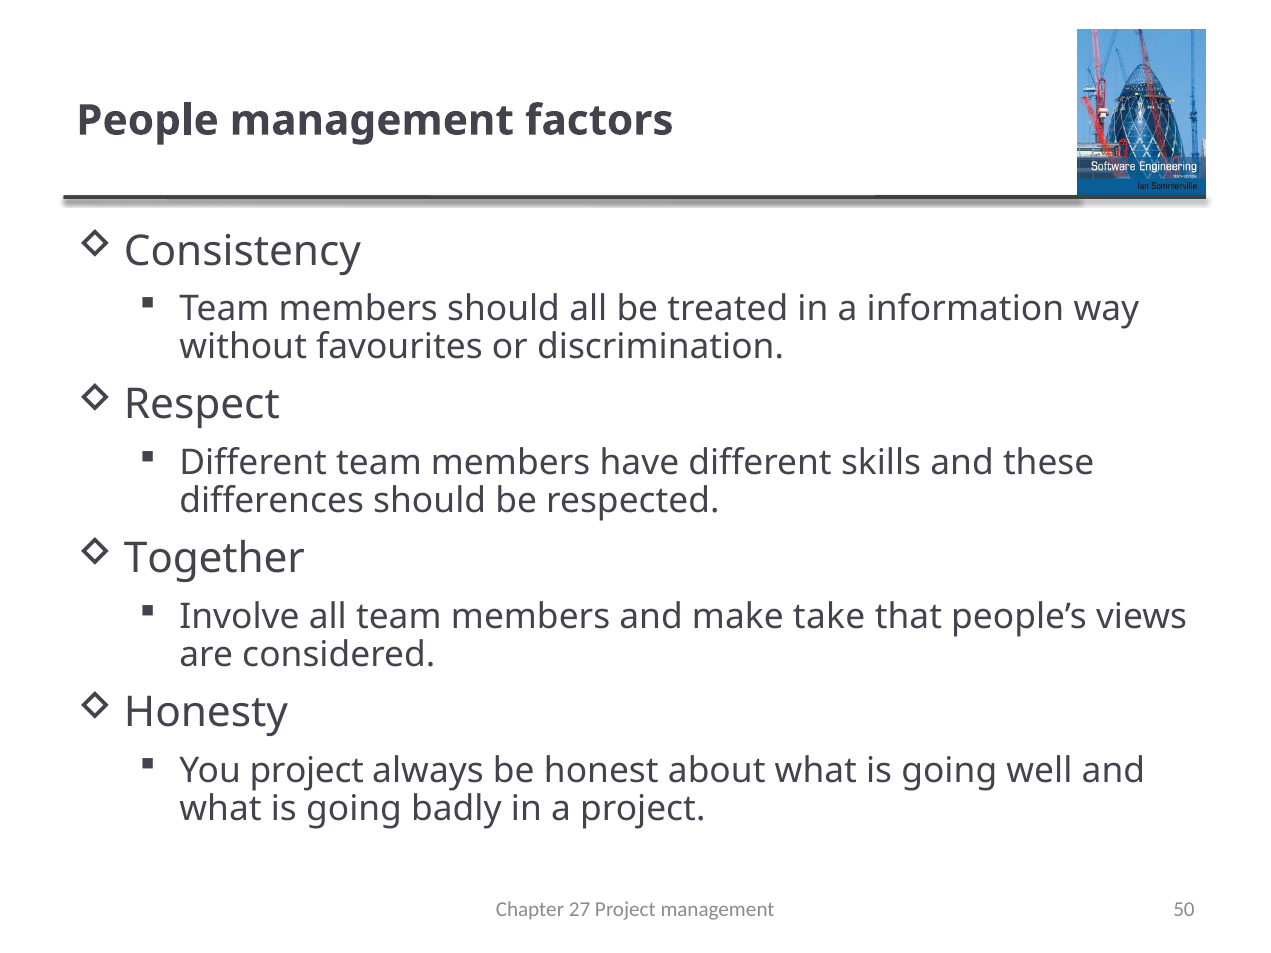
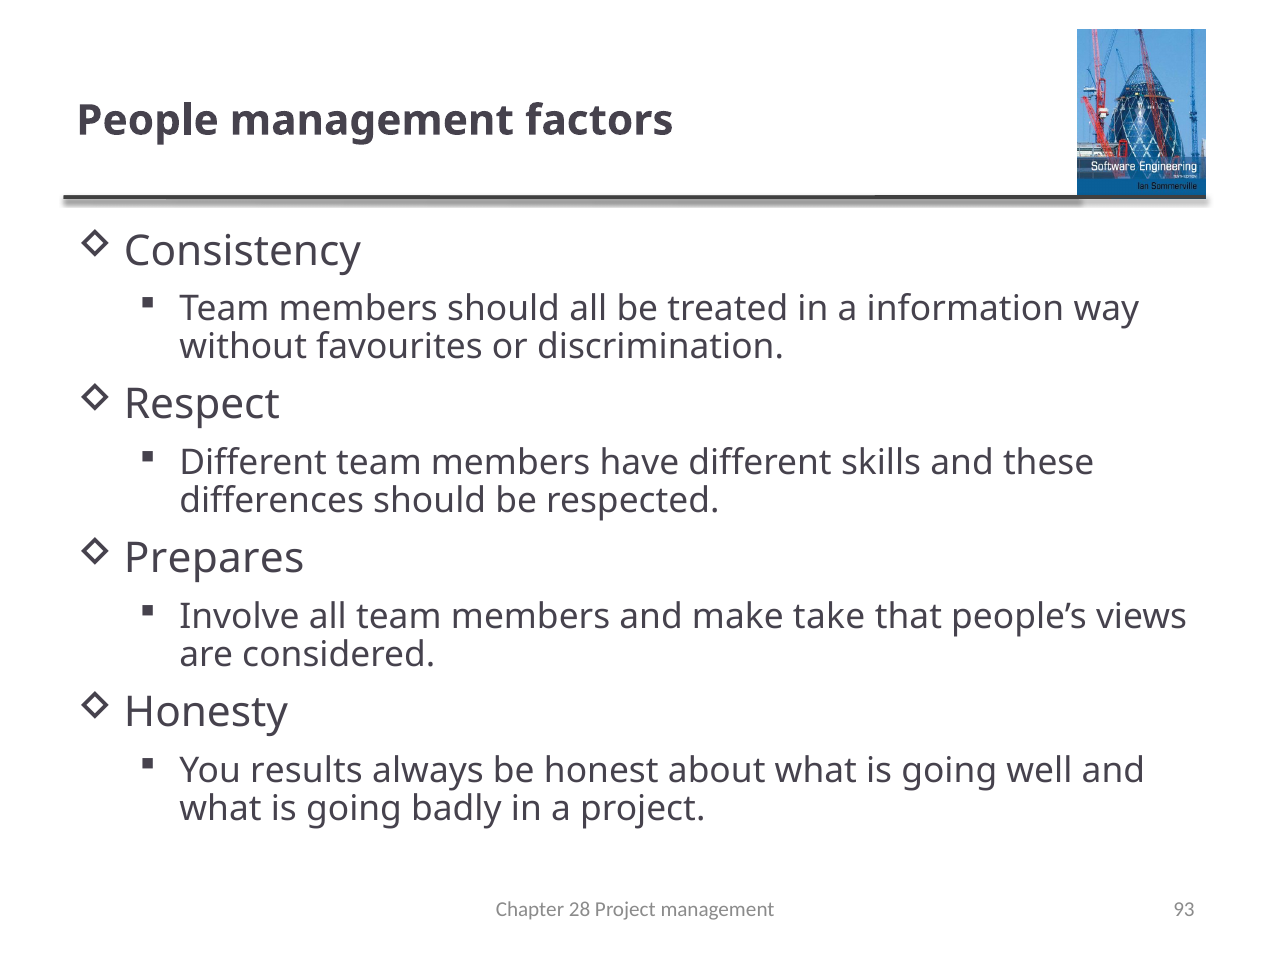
Together: Together -> Prepares (214, 559)
You project: project -> results (306, 771)
27: 27 -> 28 (580, 910)
50: 50 -> 93 (1184, 910)
